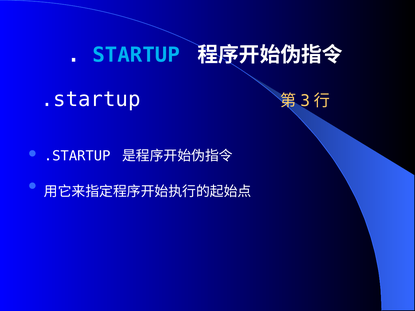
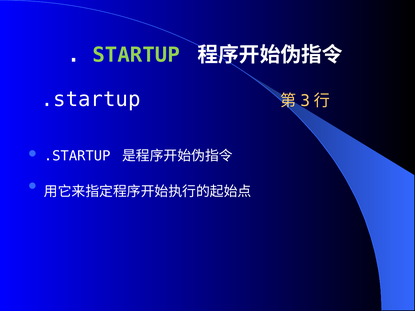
STARTUP colour: light blue -> light green (136, 55)
